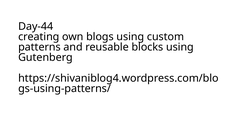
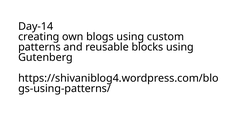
Day-44: Day-44 -> Day-14 (36, 26)
